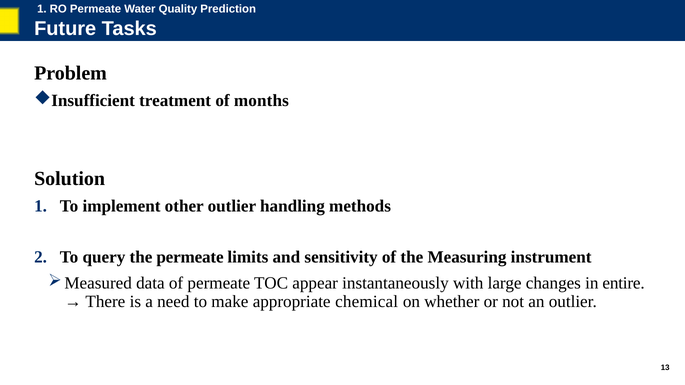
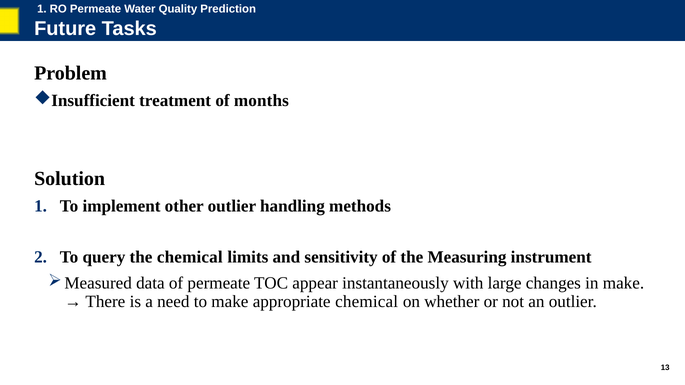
the permeate: permeate -> chemical (190, 257)
in entire: entire -> make (623, 283)
